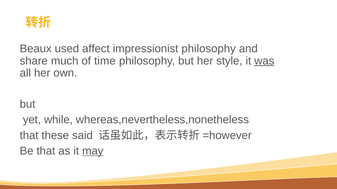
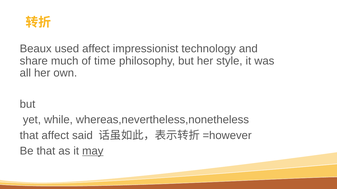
impressionist philosophy: philosophy -> technology (209, 49)
was underline: present -> none (264, 61)
that these: these -> affect (55, 136)
